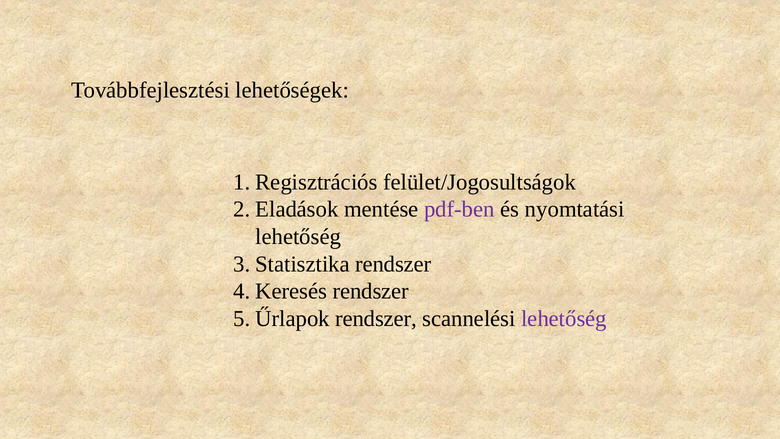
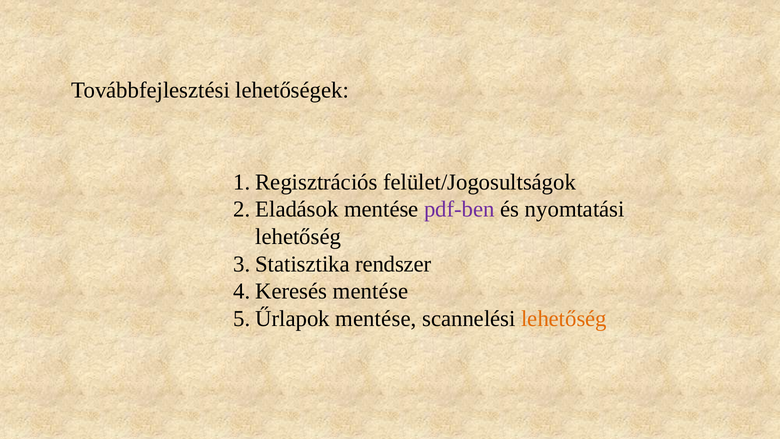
rendszer: rendszer -> mentése (371, 291)
rendszer: rendszer -> mentése (376, 318)
lehetőség colour: purple -> orange (564, 318)
